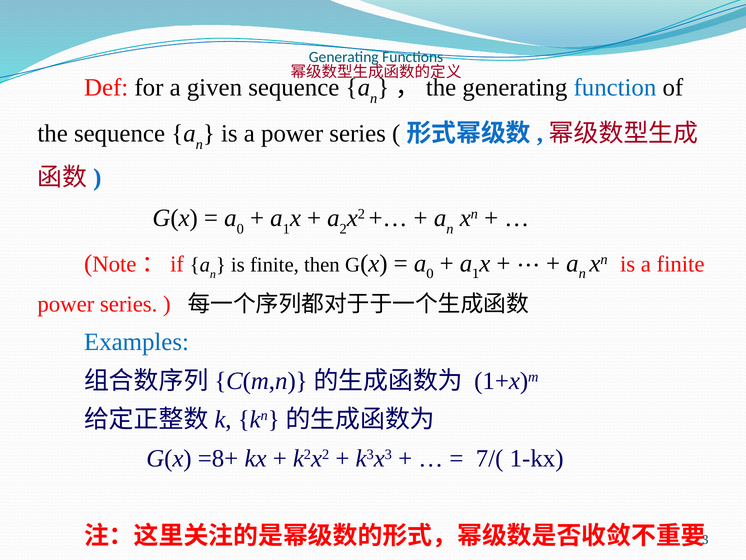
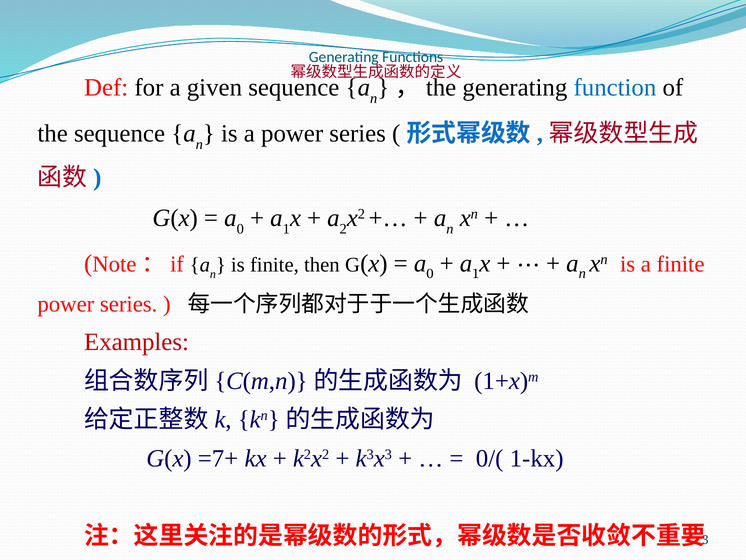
Examples colour: blue -> red (137, 342)
=8+: =8+ -> =7+ (218, 458)
7/(: 7/( -> 0/( (490, 458)
